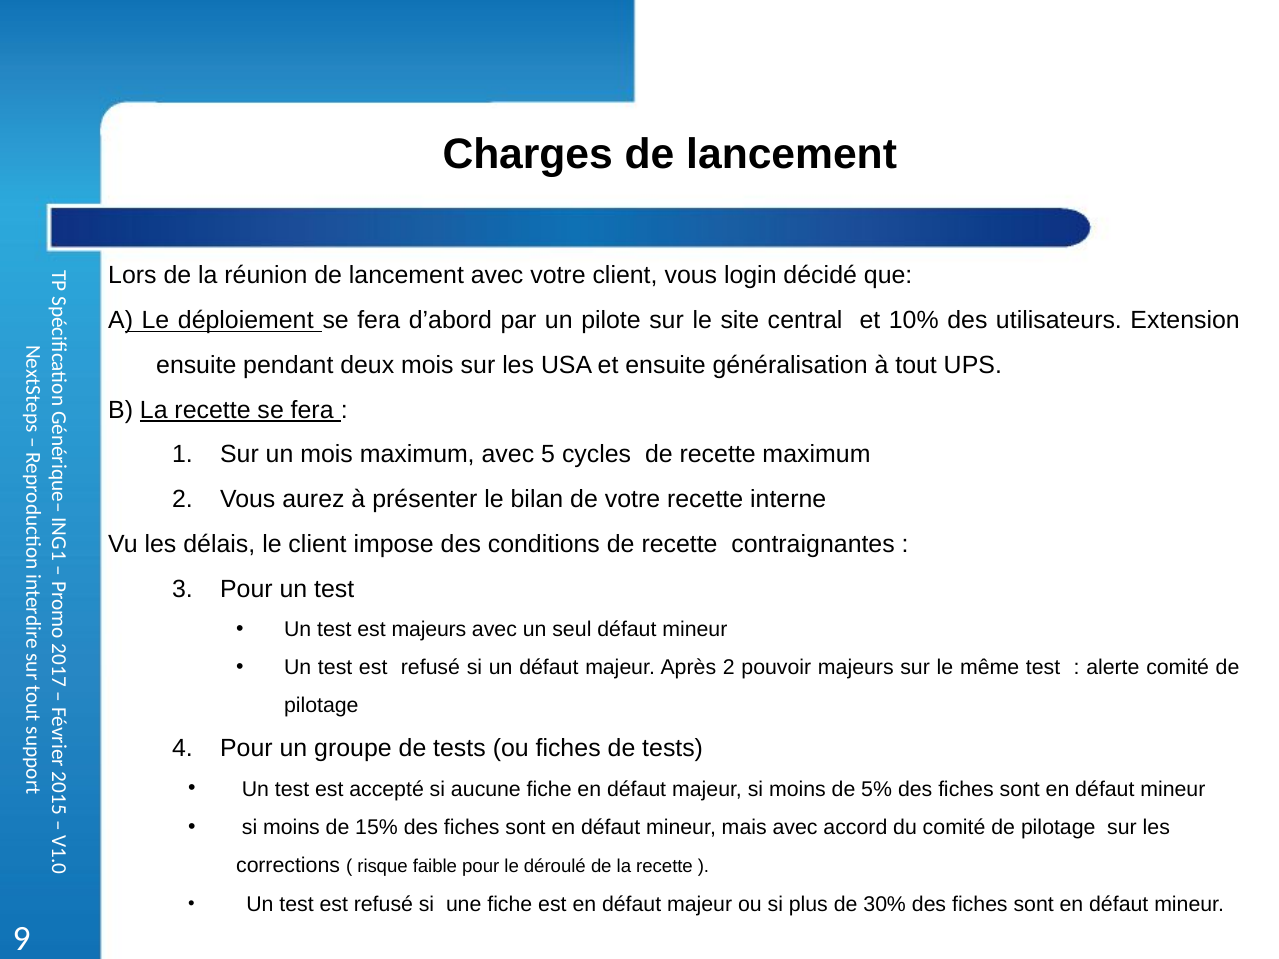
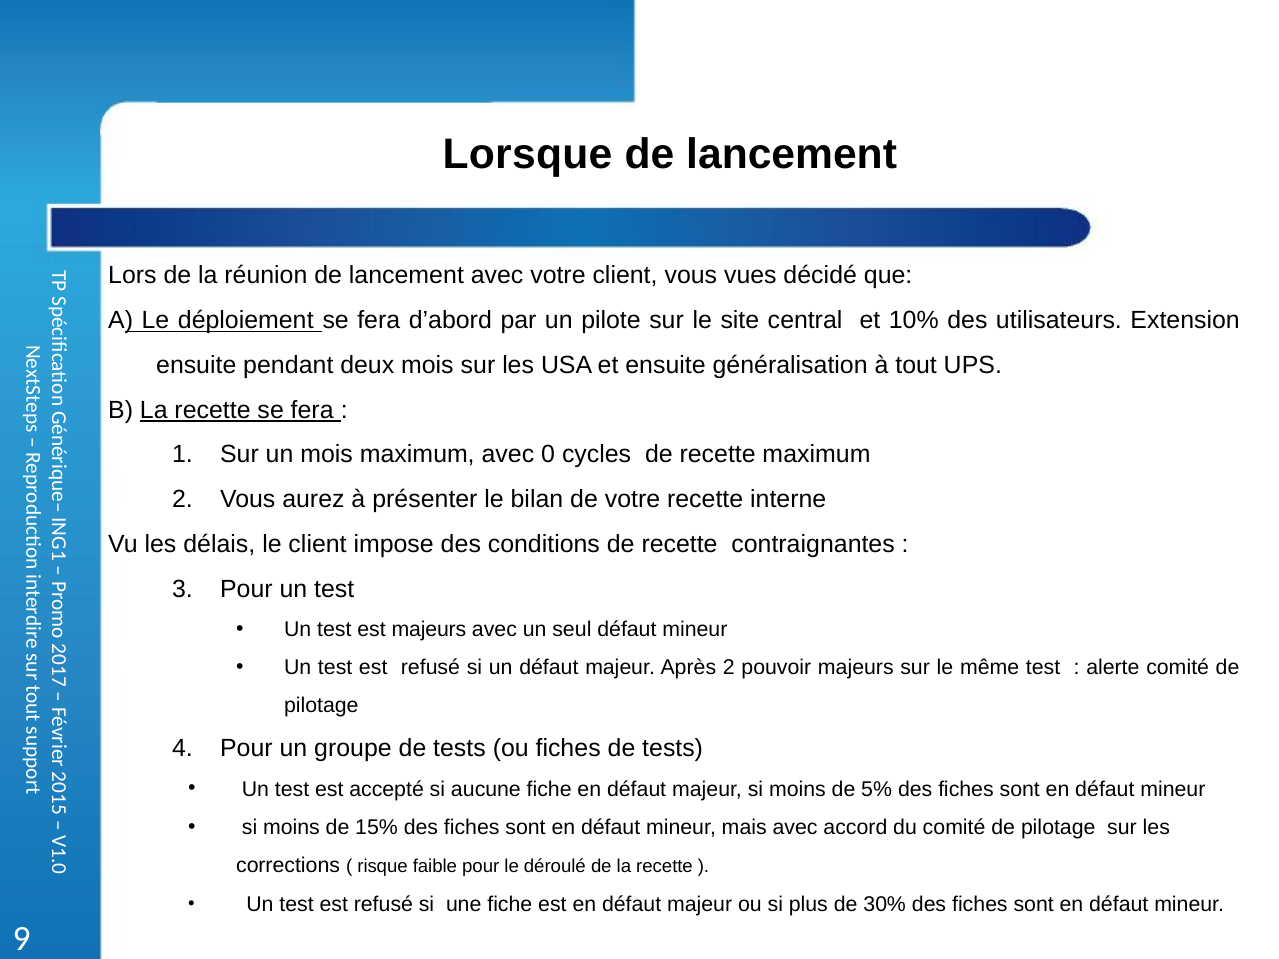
Charges: Charges -> Lorsque (527, 155)
login: login -> vues (750, 276)
avec 5: 5 -> 0 (548, 455)
